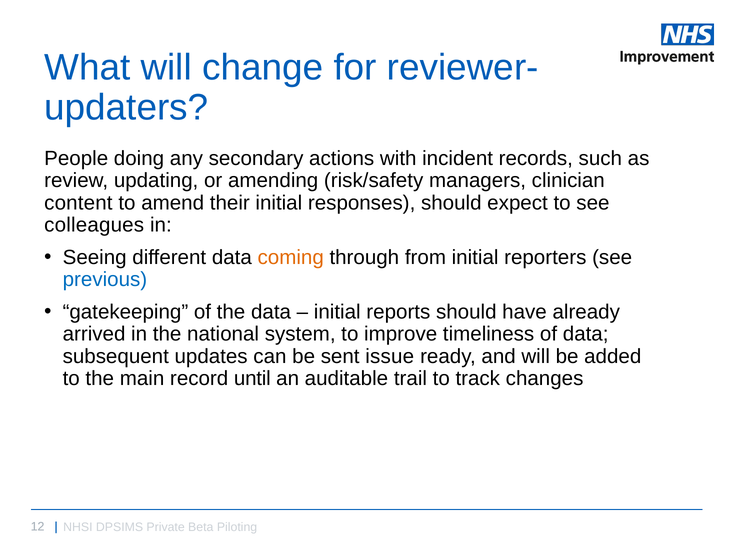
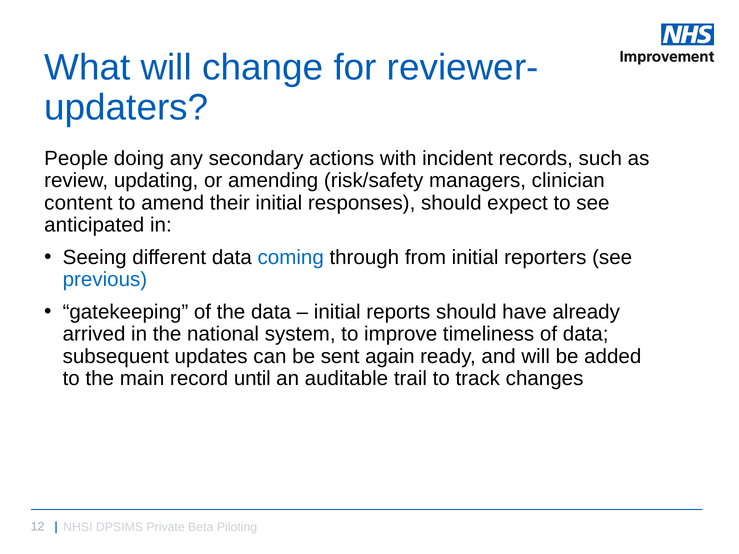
colleagues: colleagues -> anticipated (94, 225)
coming colour: orange -> blue (291, 258)
issue: issue -> again (390, 357)
